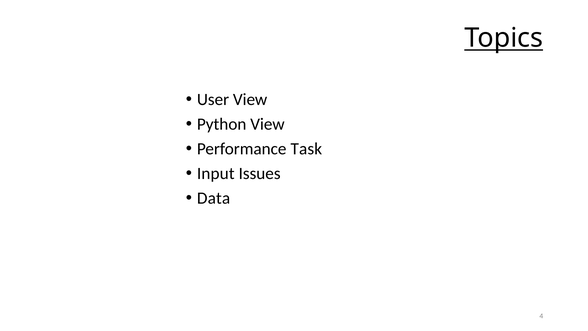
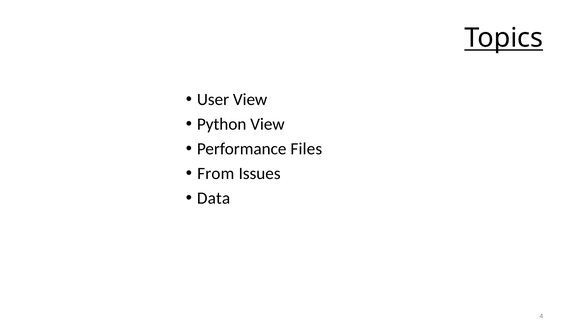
Task: Task -> Files (306, 149)
Input: Input -> From (216, 173)
